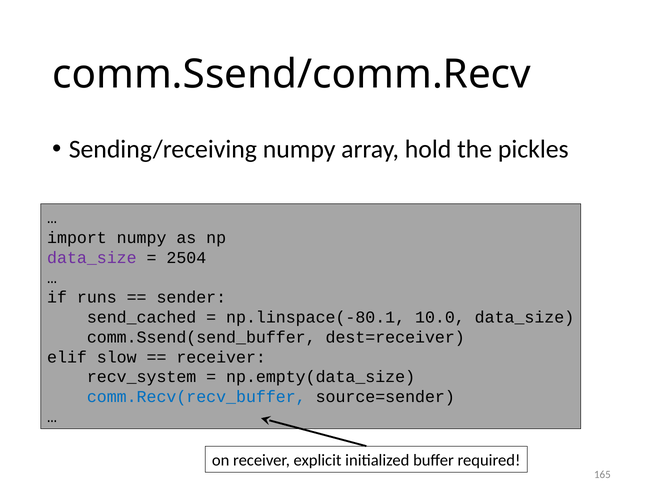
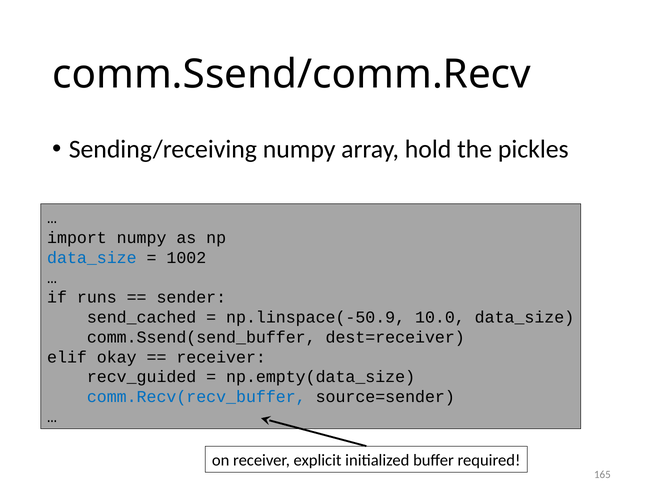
data_size colour: purple -> blue (92, 258)
2504: 2504 -> 1002 (186, 258)
np.linspace(-80.1: np.linspace(-80.1 -> np.linspace(-50.9 (316, 318)
slow: slow -> okay (117, 357)
recv_system: recv_system -> recv_guided (142, 377)
